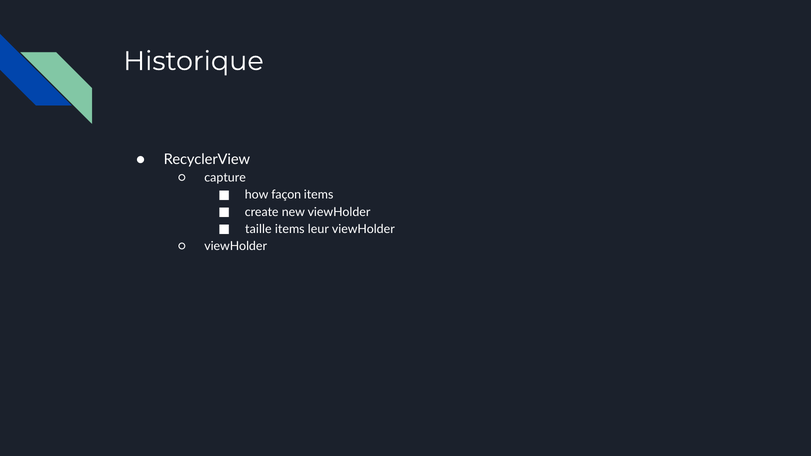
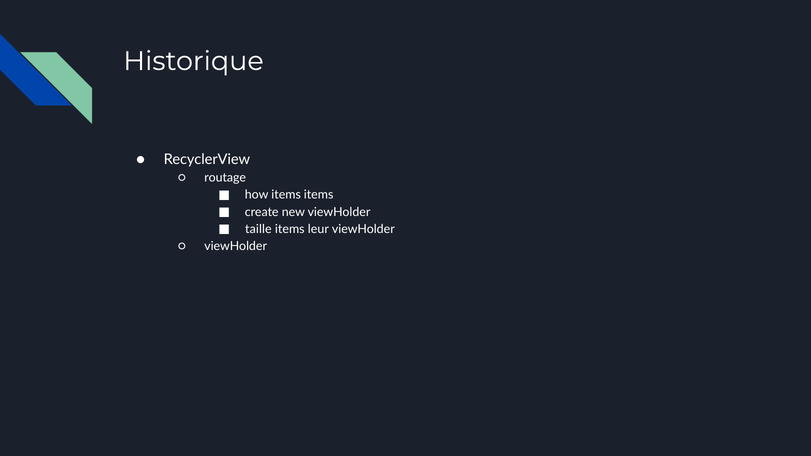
capture: capture -> routage (225, 178)
how façon: façon -> items (286, 195)
